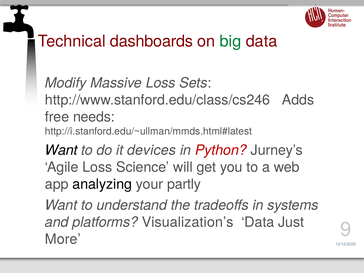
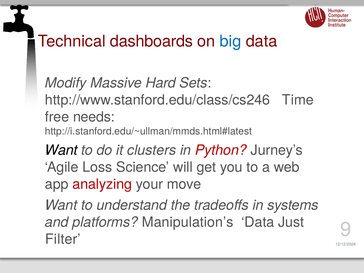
big colour: green -> blue (230, 41)
Massive Loss: Loss -> Hard (161, 83)
Adds: Adds -> Time (298, 100)
devices: devices -> clusters (152, 150)
analyzing colour: black -> red (102, 184)
partly: partly -> move (184, 184)
Visualization’s: Visualization’s -> Manipulation’s (188, 222)
More: More -> Filter (63, 239)
